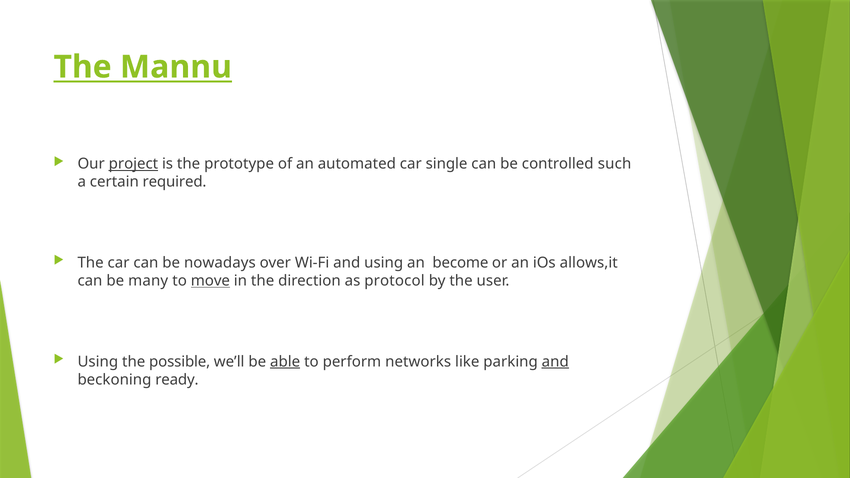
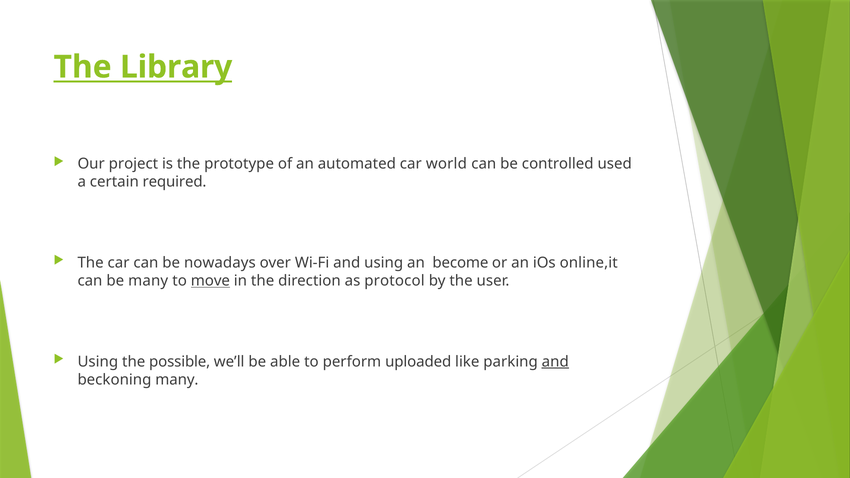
Mannu: Mannu -> Library (176, 67)
project underline: present -> none (133, 164)
single: single -> world (446, 164)
such: such -> used (615, 164)
allows,it: allows,it -> online,it (589, 263)
able underline: present -> none (285, 362)
networks: networks -> uploaded (418, 362)
beckoning ready: ready -> many (177, 380)
